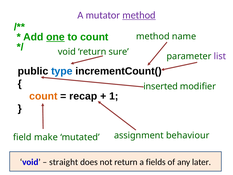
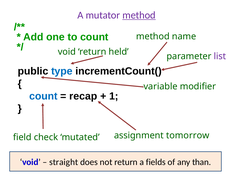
one underline: present -> none (56, 37)
sure: sure -> held (119, 52)
inserted: inserted -> variable (161, 86)
count colour: orange -> blue (43, 96)
behaviour: behaviour -> tomorrow (188, 135)
make: make -> check (46, 137)
later: later -> than (202, 162)
